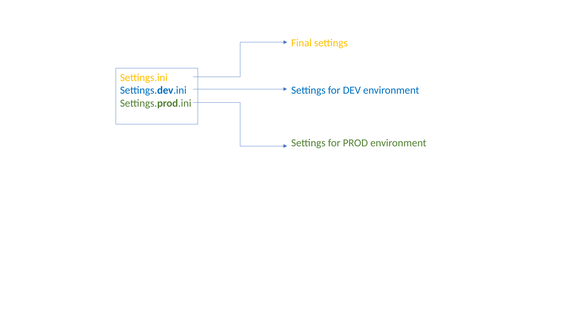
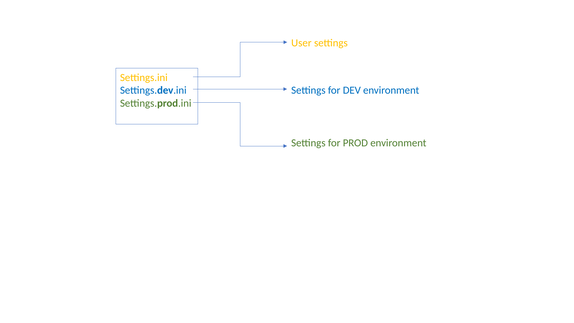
Final: Final -> User (301, 43)
